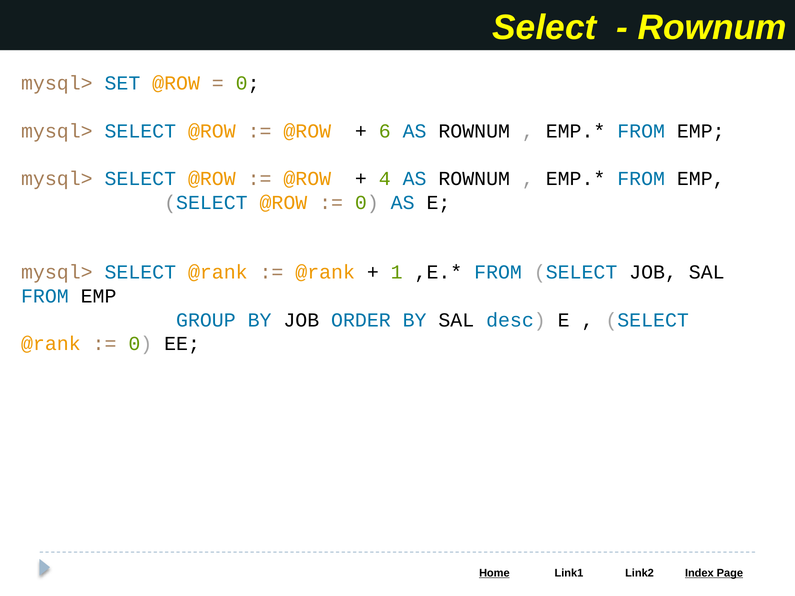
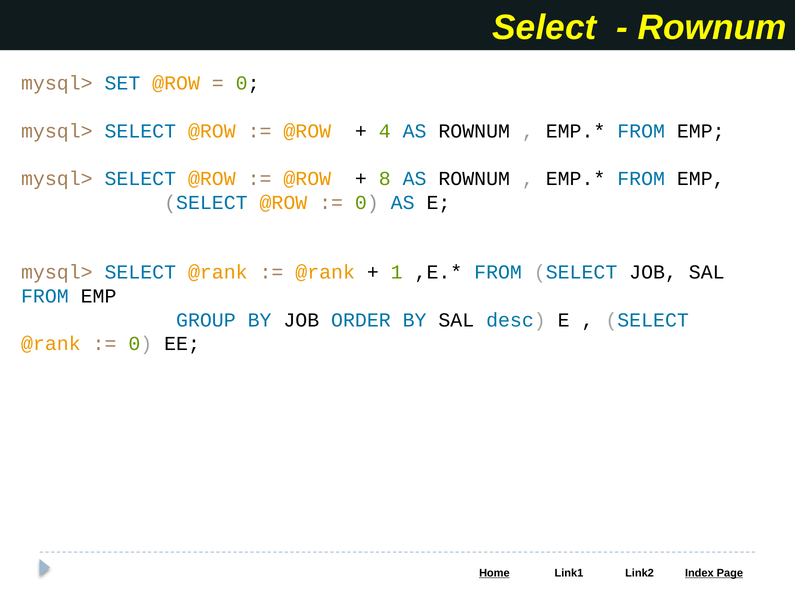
6: 6 -> 4 (385, 131)
4: 4 -> 8 (385, 179)
